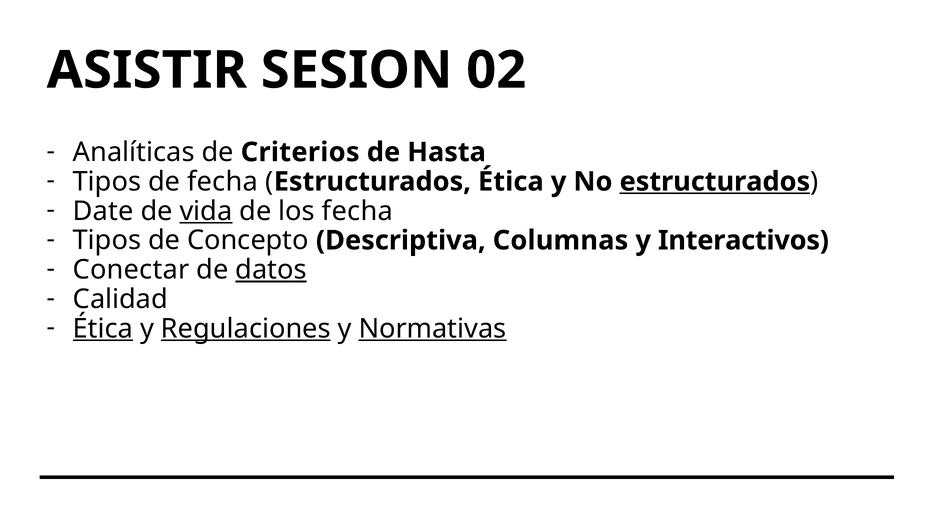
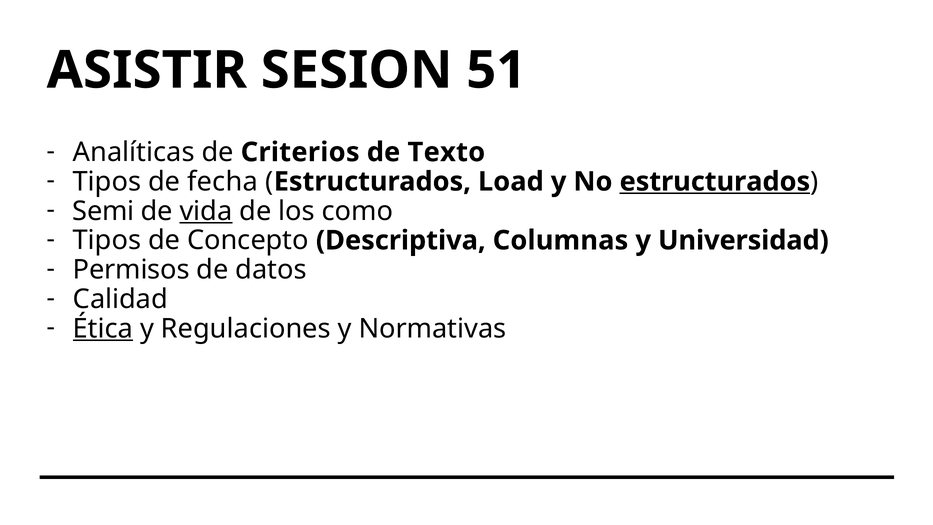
02: 02 -> 51 (496, 70)
Hasta: Hasta -> Texto (446, 152)
Estructurados Ética: Ética -> Load (511, 182)
Date: Date -> Semi (103, 211)
los fecha: fecha -> como (358, 211)
Interactivos: Interactivos -> Universidad (743, 240)
Conectar: Conectar -> Permisos (131, 270)
datos underline: present -> none (271, 270)
Regulaciones underline: present -> none (246, 329)
Normativas underline: present -> none (432, 329)
